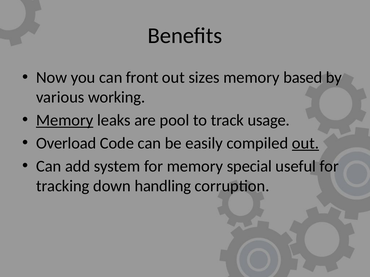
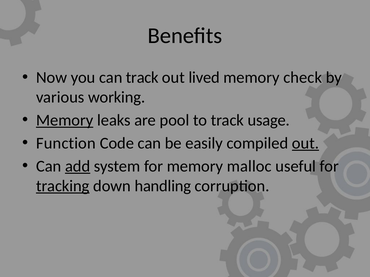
can front: front -> track (142, 78)
sizes: sizes -> lived (204, 78)
based: based -> check (303, 78)
Overload: Overload -> Function (66, 143)
add underline: none -> present (78, 166)
special: special -> malloc (249, 166)
tracking underline: none -> present (63, 186)
